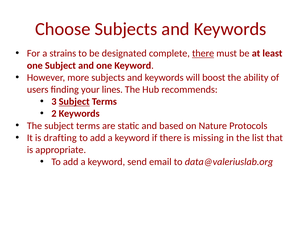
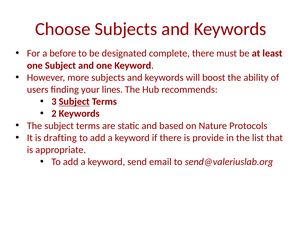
strains: strains -> before (63, 54)
there underline: present -> none (203, 54)
missing: missing -> provide (208, 138)
data@valeriuslab.org: data@valeriuslab.org -> send@valeriuslab.org (229, 162)
